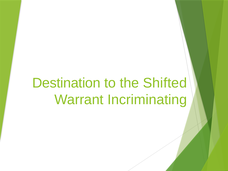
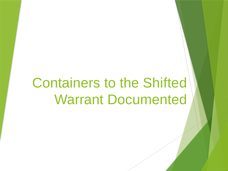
Destination: Destination -> Containers (66, 83)
Incriminating: Incriminating -> Documented (147, 100)
